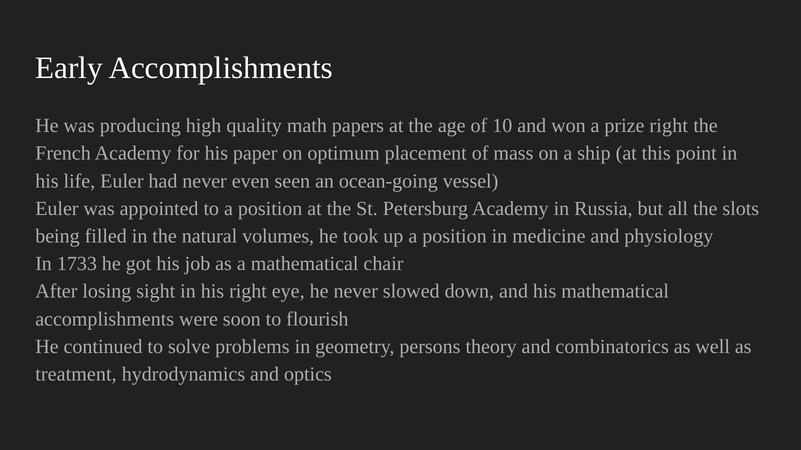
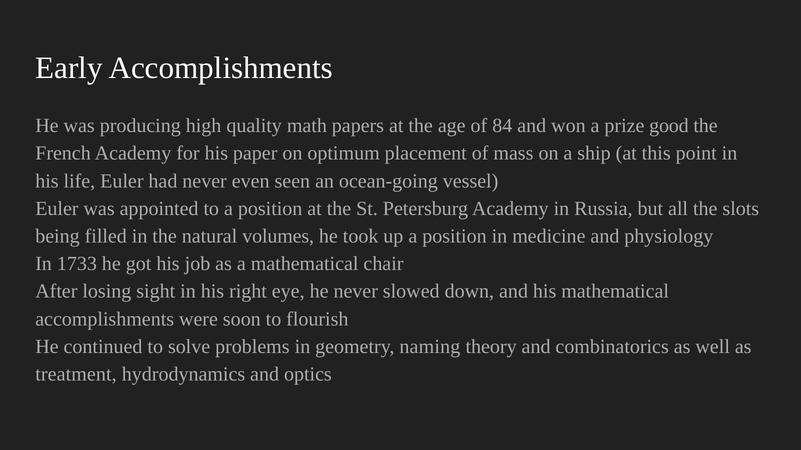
10: 10 -> 84 (502, 126)
prize right: right -> good (669, 126)
persons: persons -> naming (430, 347)
